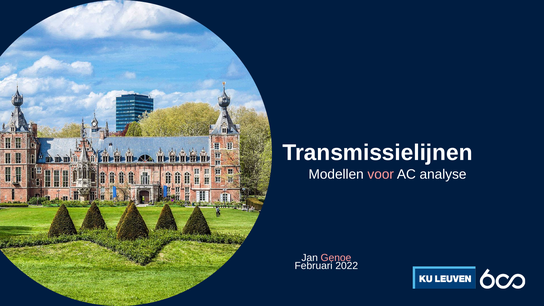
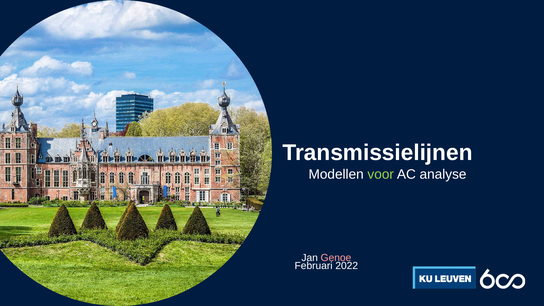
voor colour: pink -> light green (381, 174)
